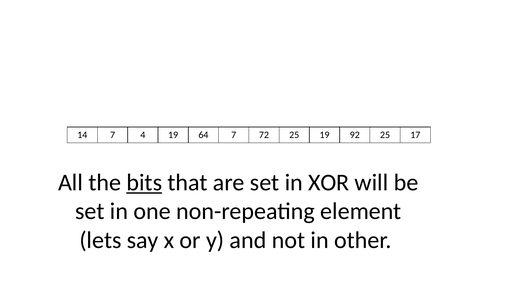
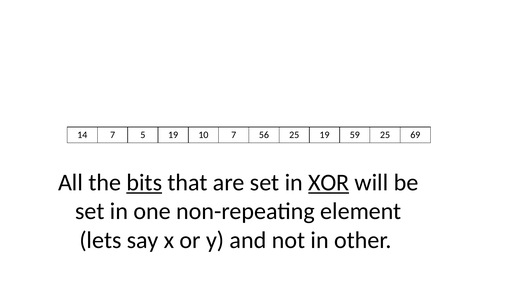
4: 4 -> 5 (143, 135)
64: 64 -> 10 (203, 135)
72: 72 -> 56 (264, 135)
92: 92 -> 59 (355, 135)
17: 17 -> 69 (415, 135)
XOR underline: none -> present (329, 183)
